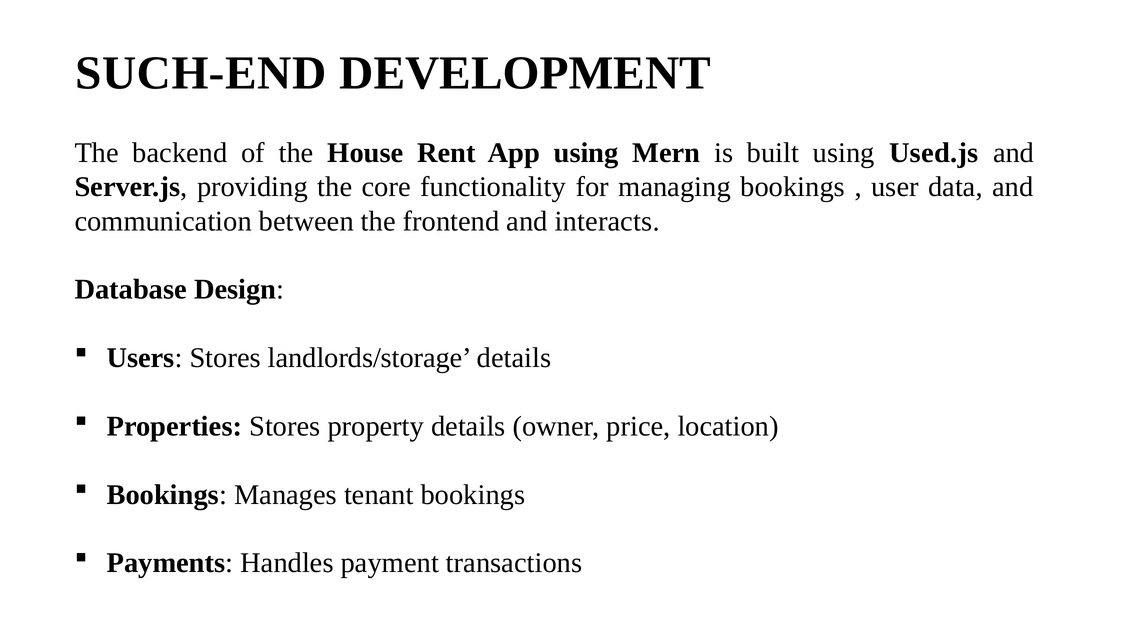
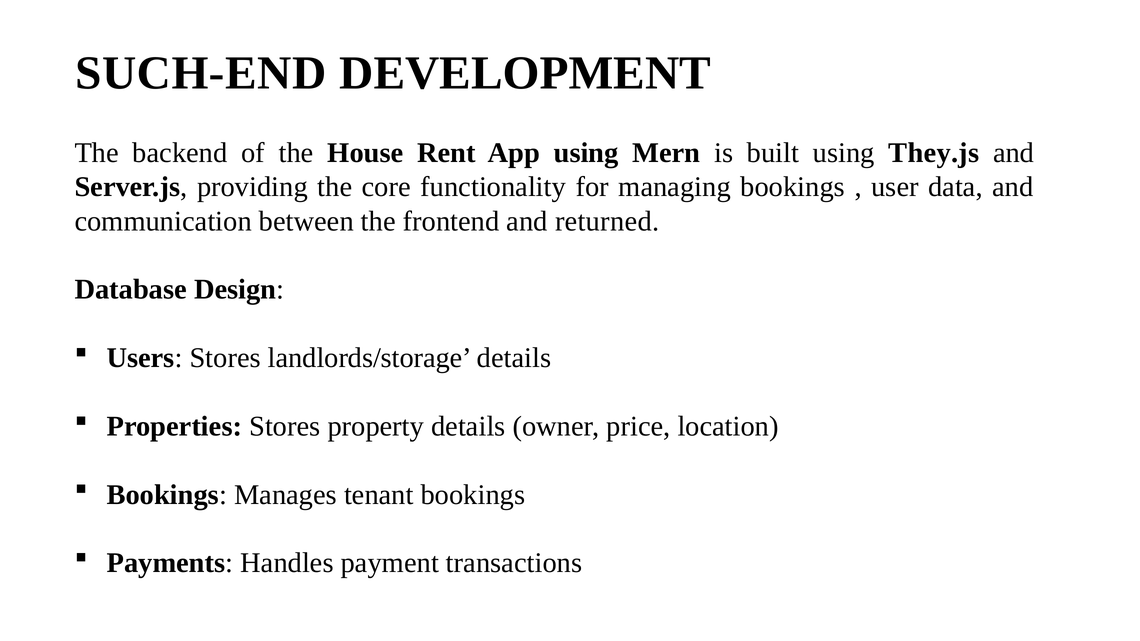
Used.js: Used.js -> They.js (934, 153)
interacts: interacts -> returned (607, 221)
